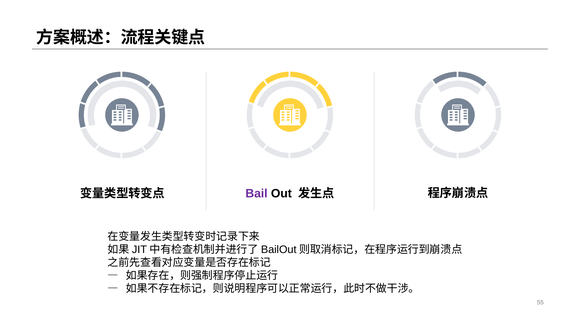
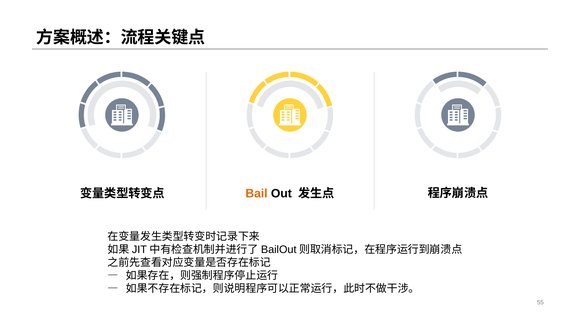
Bail colour: purple -> orange (257, 194)
